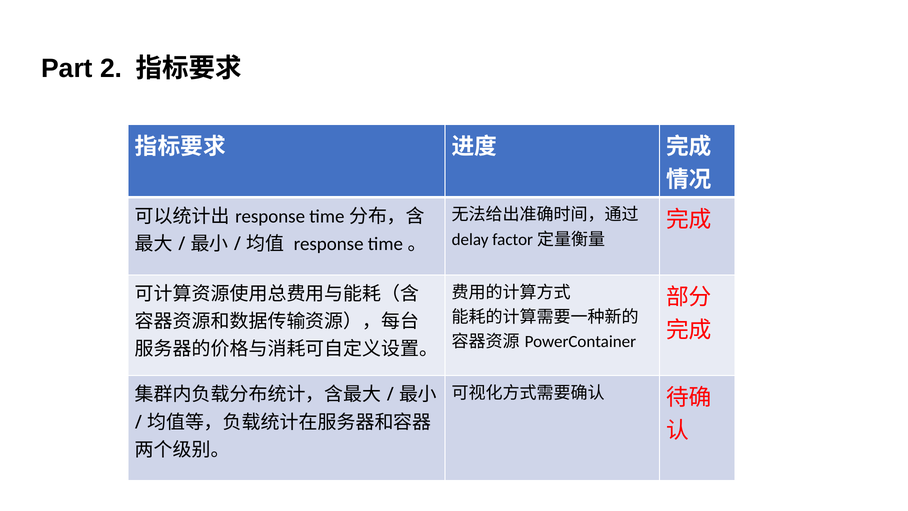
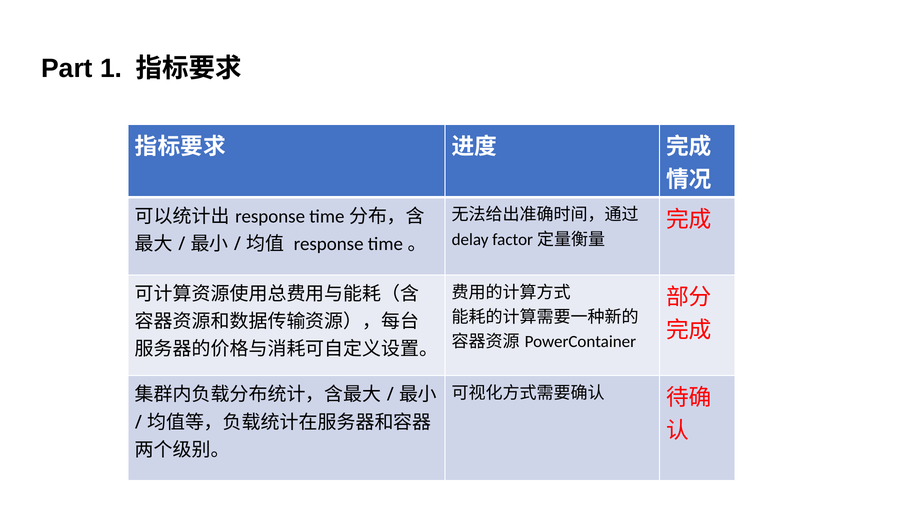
2: 2 -> 1 (111, 68)
